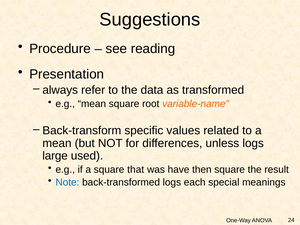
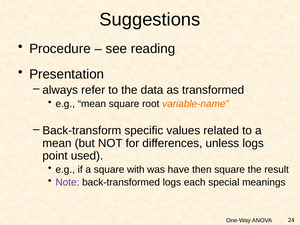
large: large -> point (55, 156)
that: that -> with (136, 170)
Note colour: blue -> purple (67, 182)
